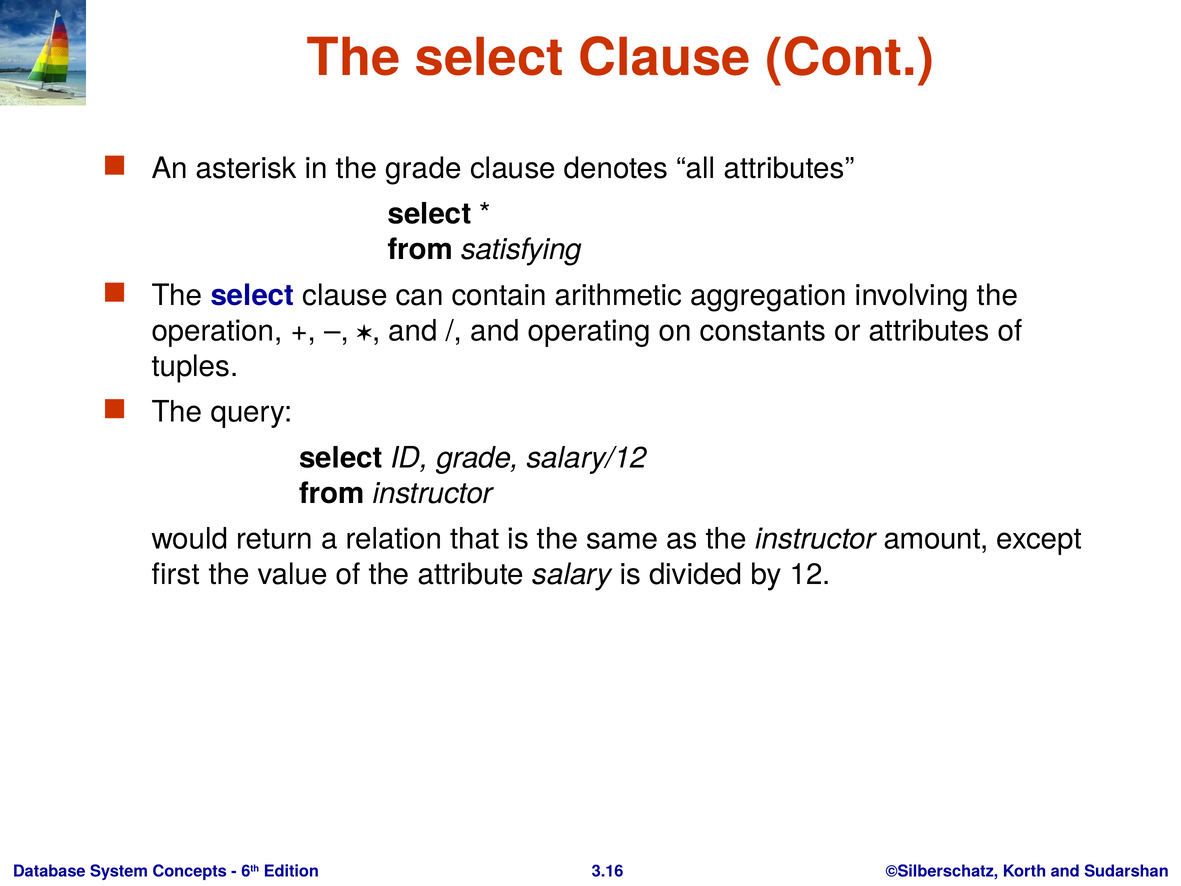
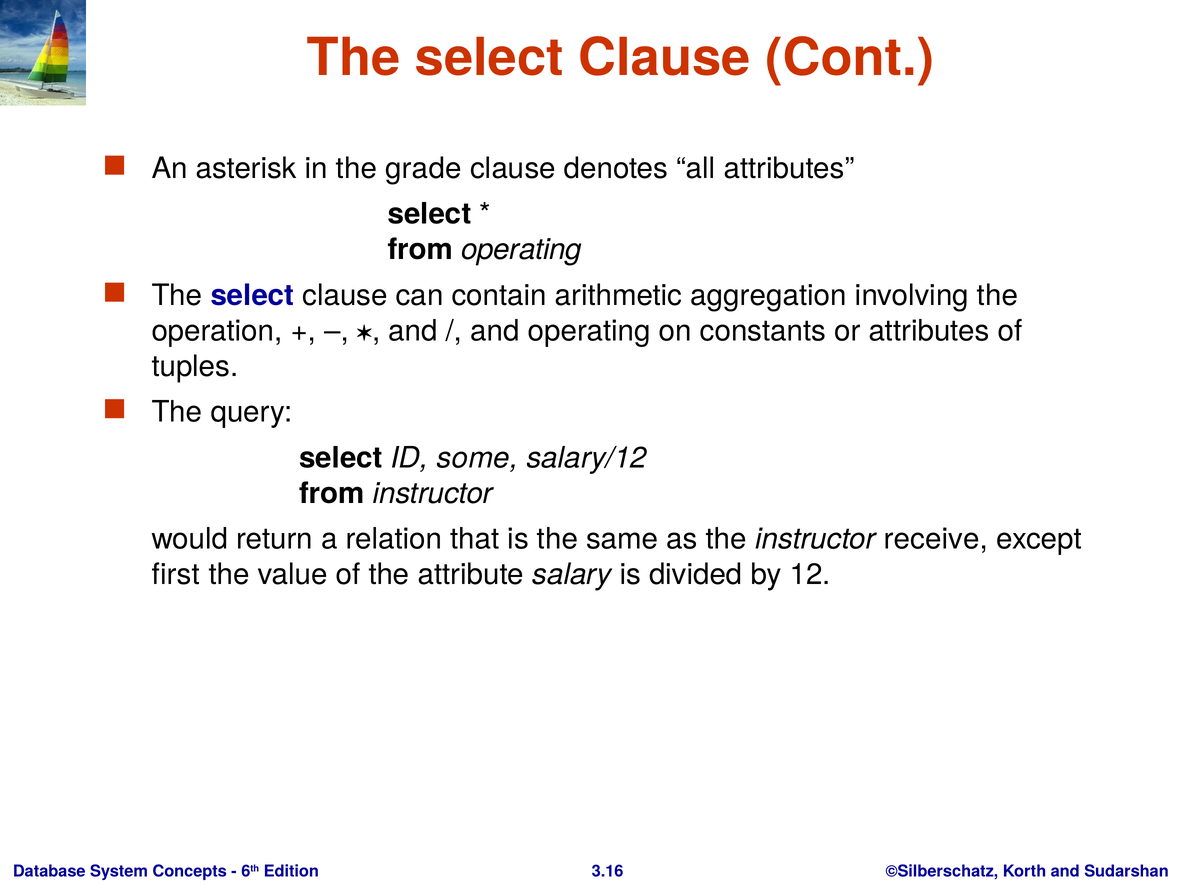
from satisfying: satisfying -> operating (521, 250)
ID grade: grade -> some (478, 458)
amount: amount -> receive (936, 539)
